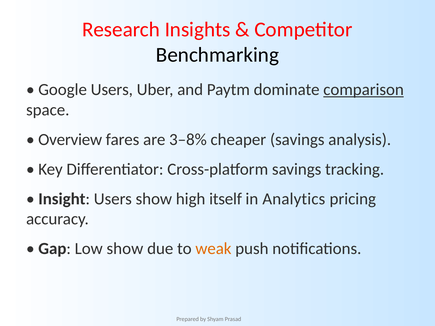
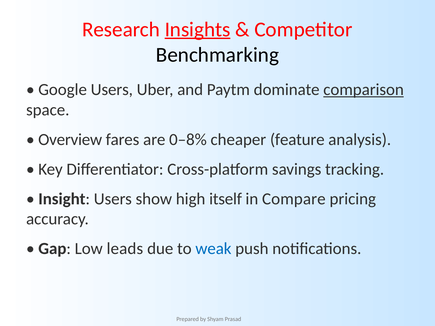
Insights underline: none -> present (198, 29)
3–8%: 3–8% -> 0–8% (188, 140)
cheaper savings: savings -> feature (297, 140)
Analytics: Analytics -> Compare (294, 199)
Low show: show -> leads (125, 249)
weak colour: orange -> blue (213, 249)
